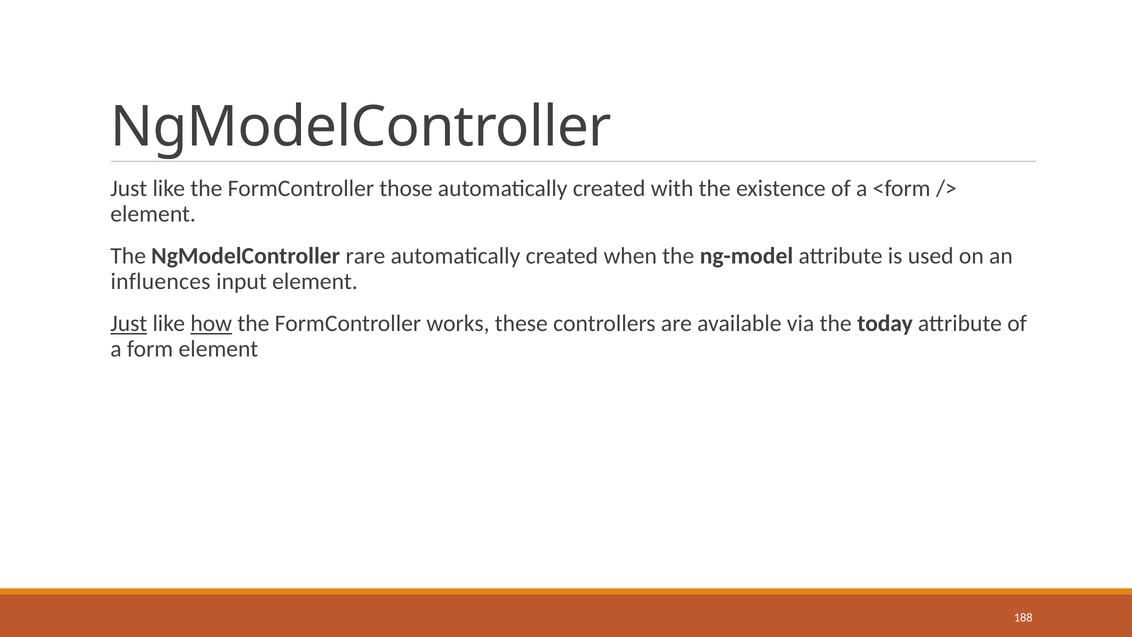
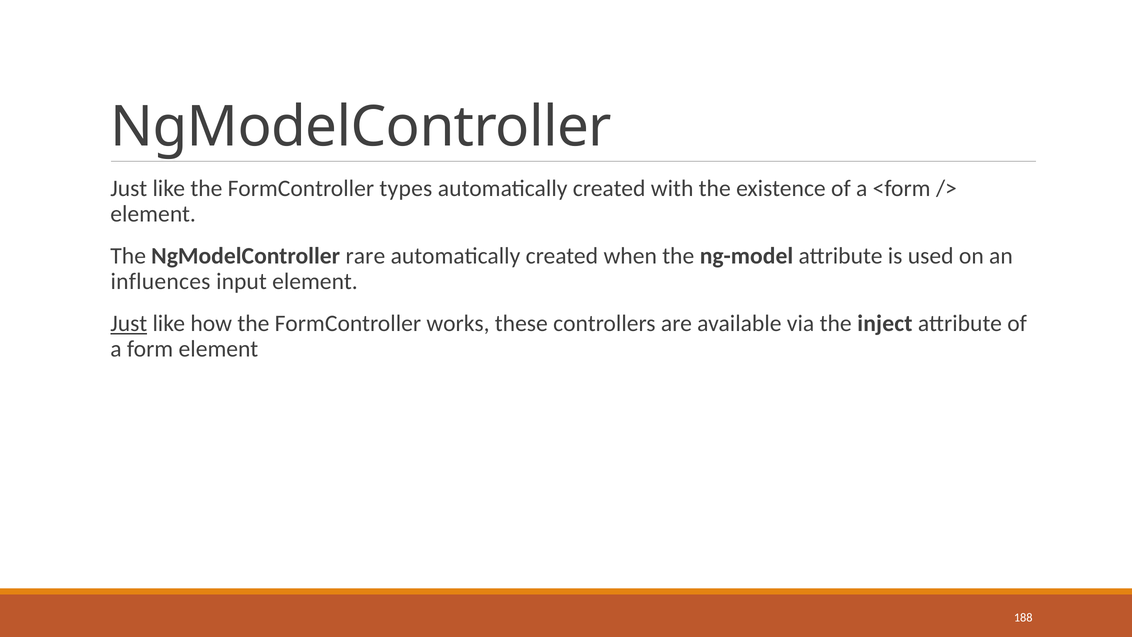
those: those -> types (406, 188)
how underline: present -> none (211, 323)
today: today -> inject (885, 323)
